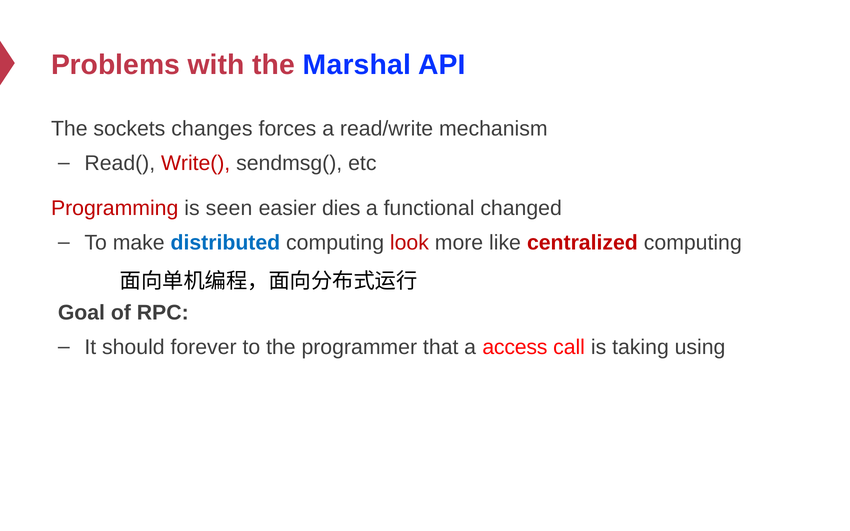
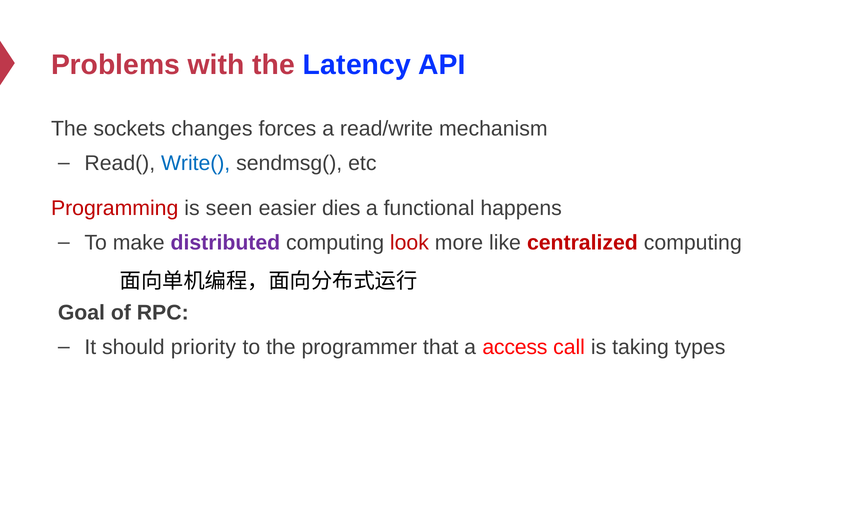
Marshal: Marshal -> Latency (357, 65)
Write( colour: red -> blue (196, 163)
changed: changed -> happens (521, 208)
distributed colour: blue -> purple (225, 243)
forever: forever -> priority (203, 347)
using: using -> types (700, 347)
